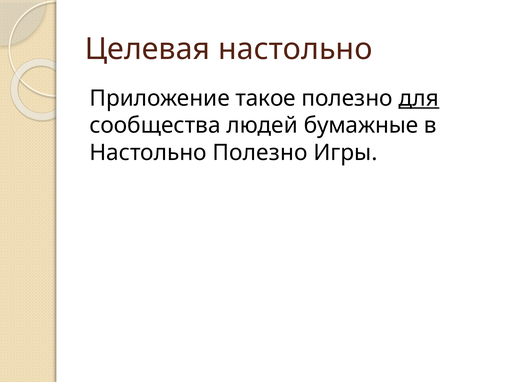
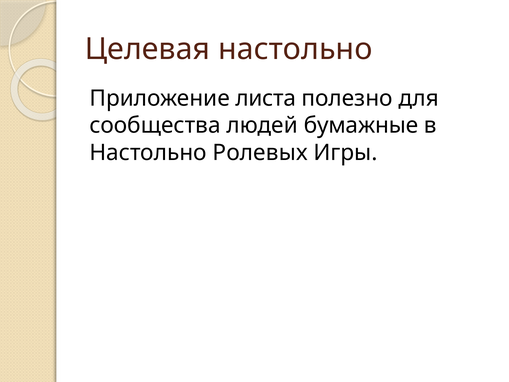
такое: такое -> листа (266, 98)
для underline: present -> none (419, 98)
Настольно Полезно: Полезно -> Ролевых (260, 153)
